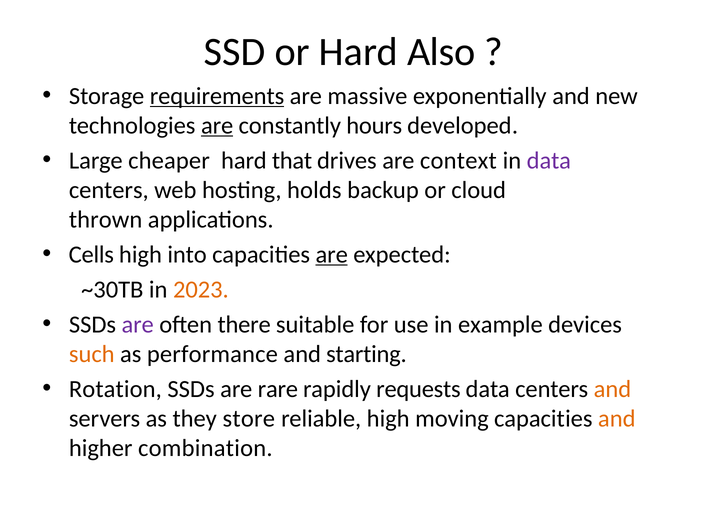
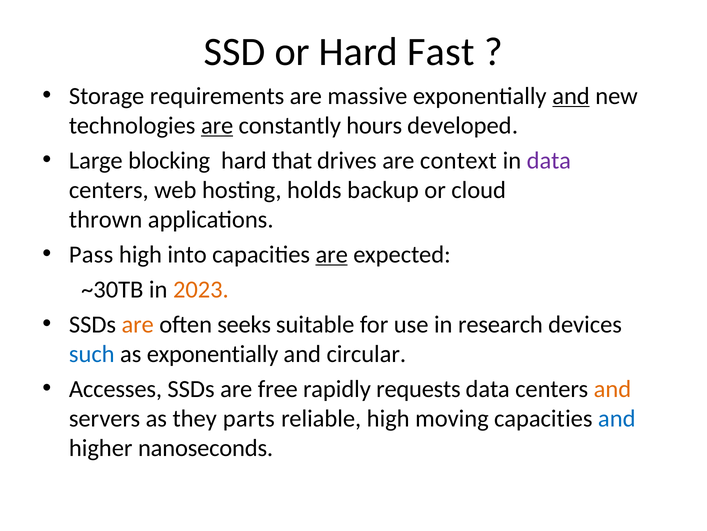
Also: Also -> Fast (441, 52)
requirements underline: present -> none (217, 96)
and underline: none -> present (571, 96)
cheaper: cheaper -> blocking (169, 160)
Cells: Cells -> Pass (91, 254)
are colour: purple -> orange (138, 324)
there: there -> seeks (244, 324)
example: example -> research (500, 324)
such colour: orange -> blue (92, 353)
as performance: performance -> exponentially (213, 353)
starting: starting -> circular (366, 353)
Rotation: Rotation -> Accesses (115, 388)
rare: rare -> free (278, 388)
store: store -> parts (249, 418)
and colour: orange -> blue (617, 418)
combination: combination -> nanoseconds (206, 447)
